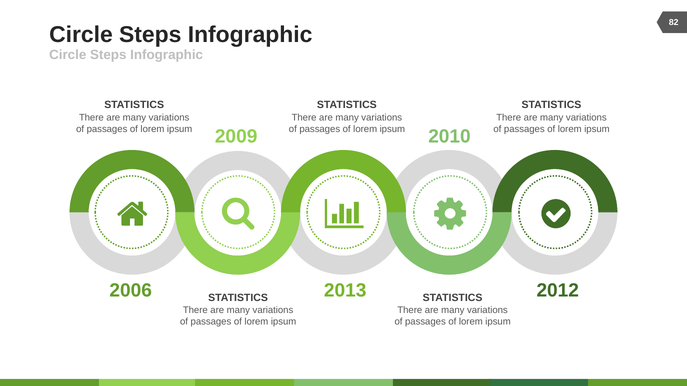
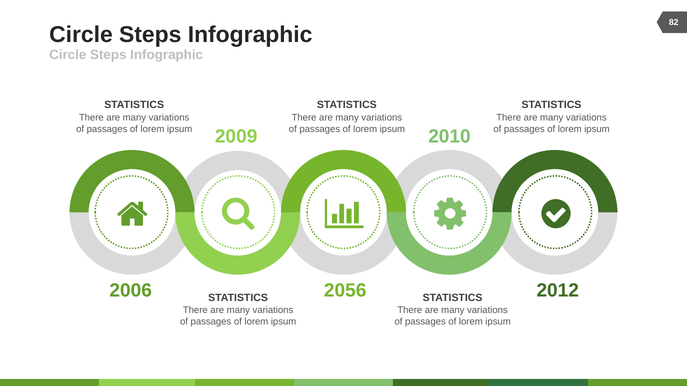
2013: 2013 -> 2056 (345, 291)
